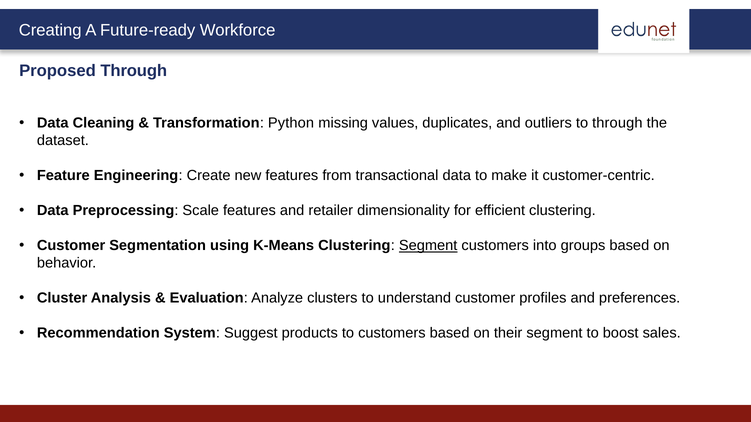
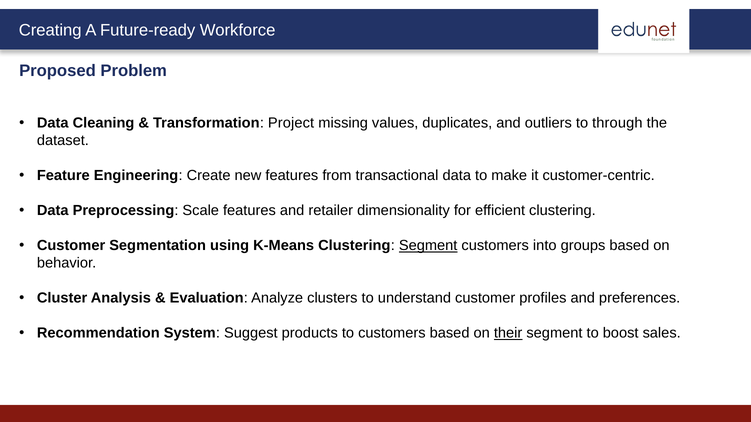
Proposed Through: Through -> Problem (134, 71)
Python: Python -> Project (291, 123)
their underline: none -> present (508, 334)
